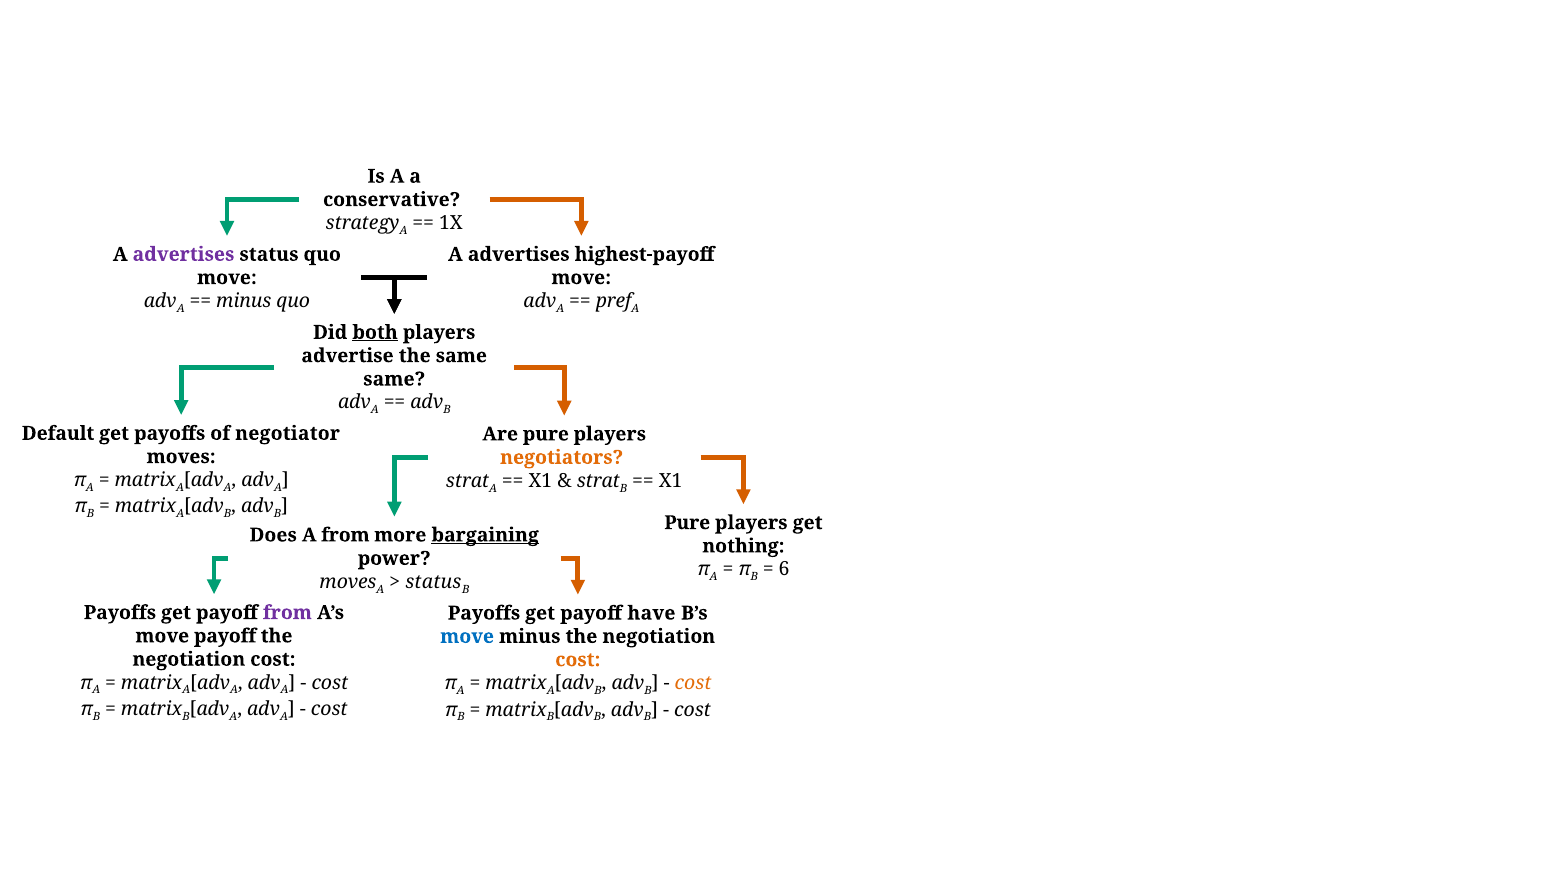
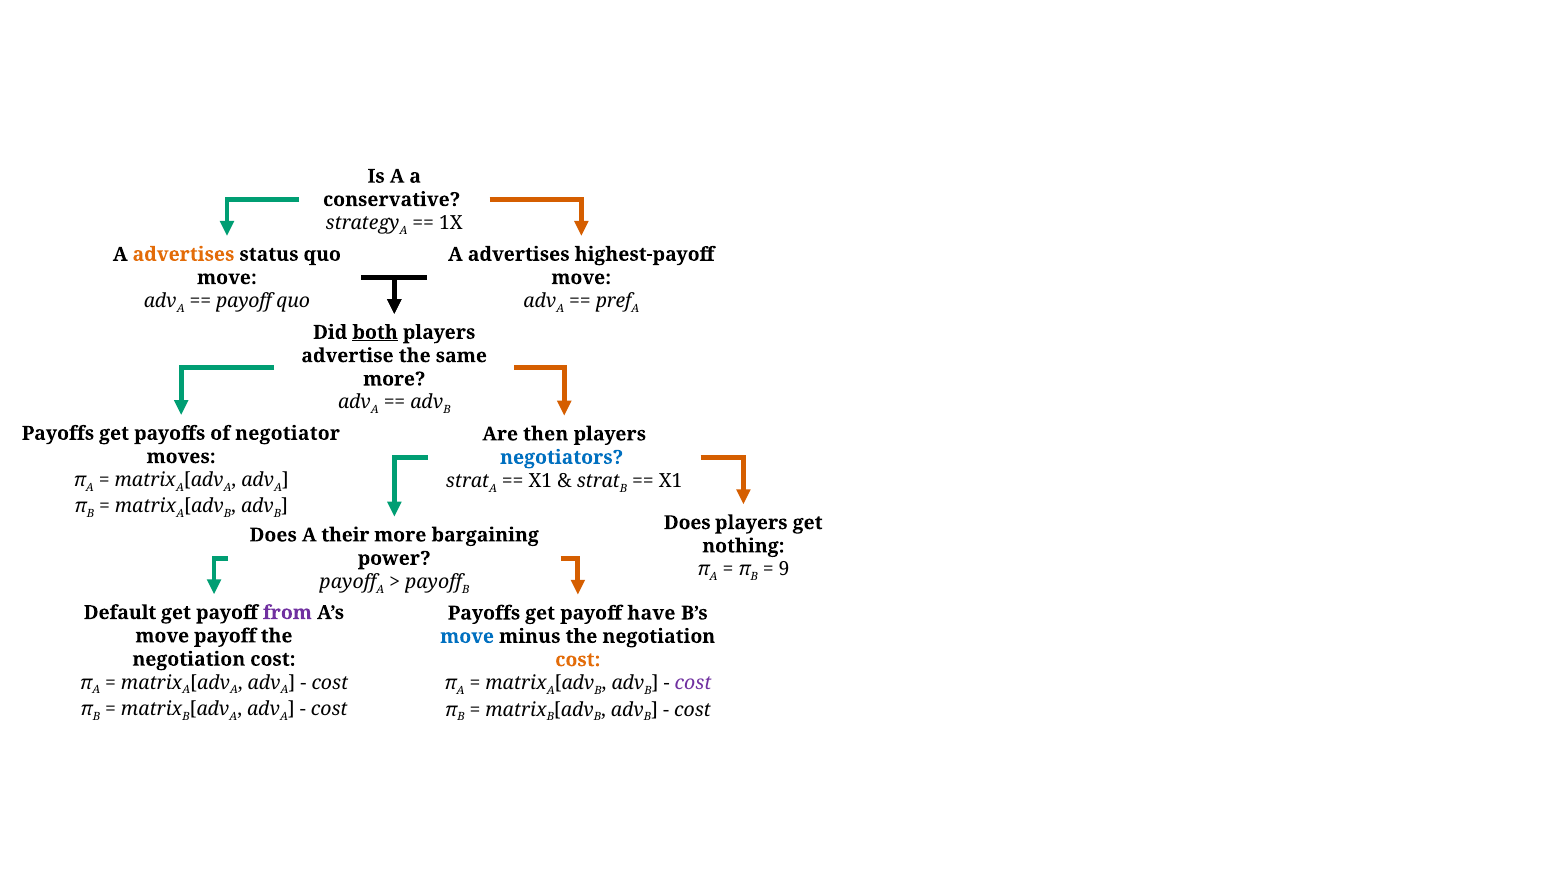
advertises colour: purple -> orange (183, 254)
minus: minus -> payoff (244, 301)
same: same -> more (394, 379)
Default: Default -> Payoffs (58, 434)
Are pure: pure -> then (546, 434)
negotiators colour: orange -> blue (562, 458)
Pure: Pure -> Does (687, 523)
A from: from -> their (345, 535)
bargaining underline: present -> none (485, 535)
6: 6 -> 9 (784, 570)
moves: moves -> payoff (348, 582)
status: status -> payoff (433, 582)
Payoffs: Payoffs -> Default (120, 613)
cost colour: orange -> purple (693, 683)
